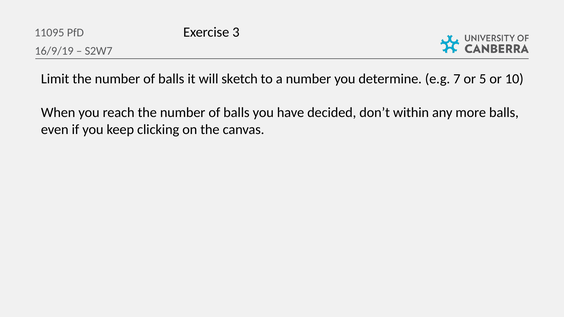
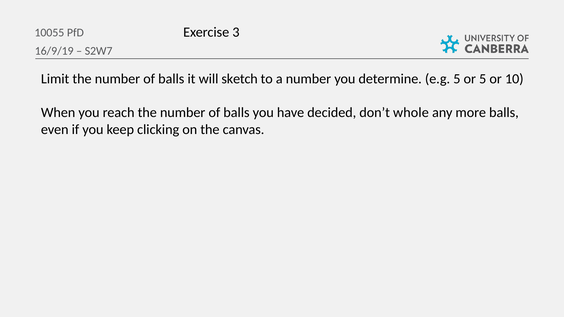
11095: 11095 -> 10055 (49, 33)
e.g 7: 7 -> 5 (457, 79)
within: within -> whole (411, 113)
